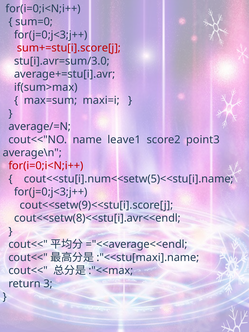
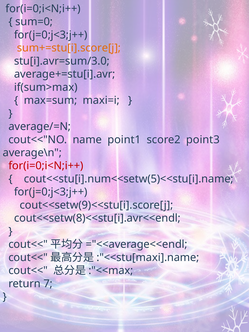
sum+=stu[i].score[j colour: red -> orange (69, 48)
leave1: leave1 -> point1 (124, 140)
3: 3 -> 7 (48, 284)
